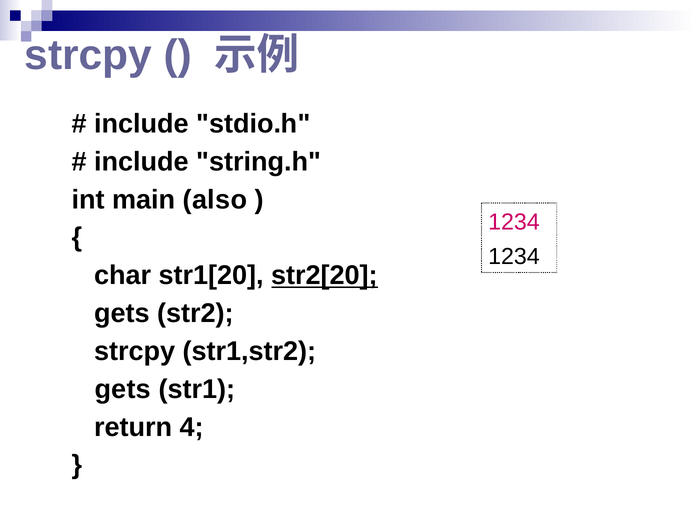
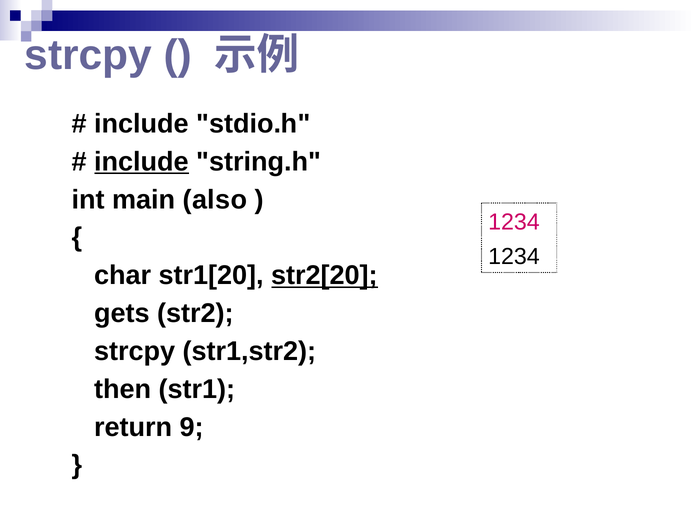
include underline: none -> present (142, 162)
gets: gets -> then (123, 389)
4: 4 -> 9 (192, 427)
